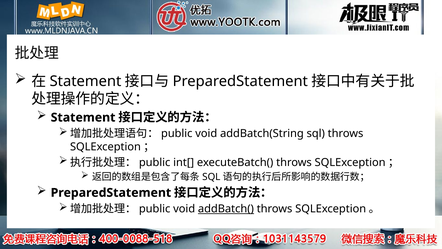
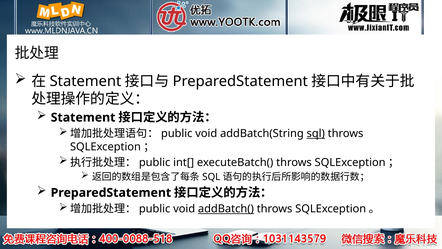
sql underline: none -> present (316, 133)
